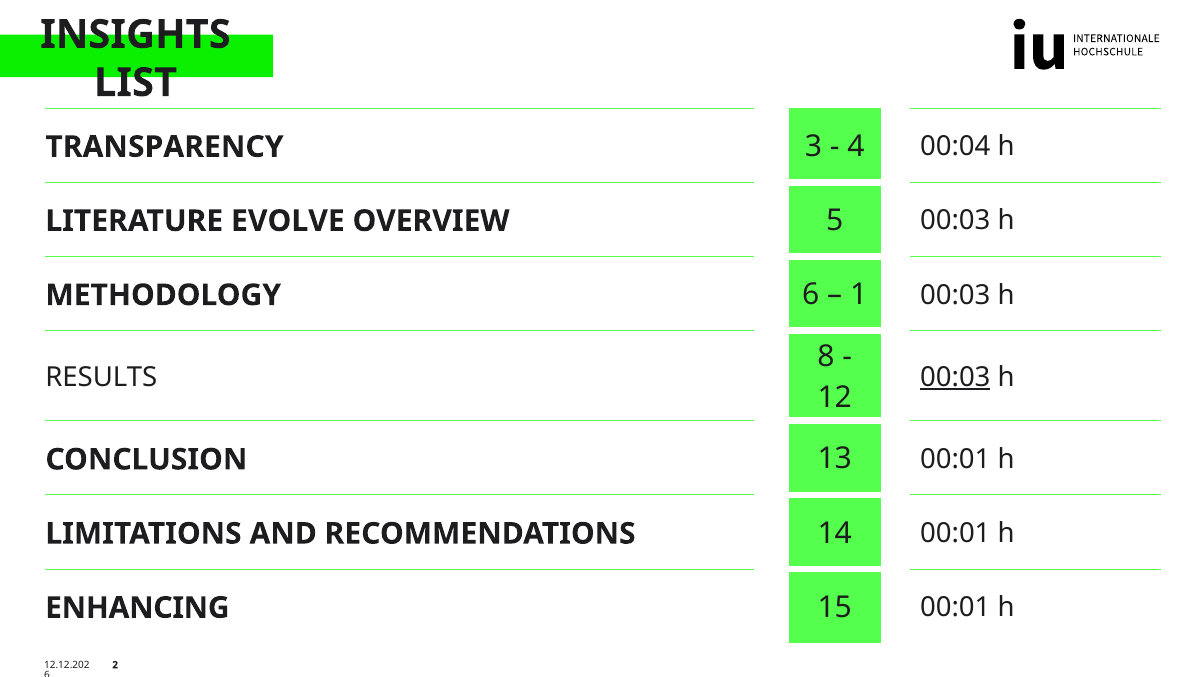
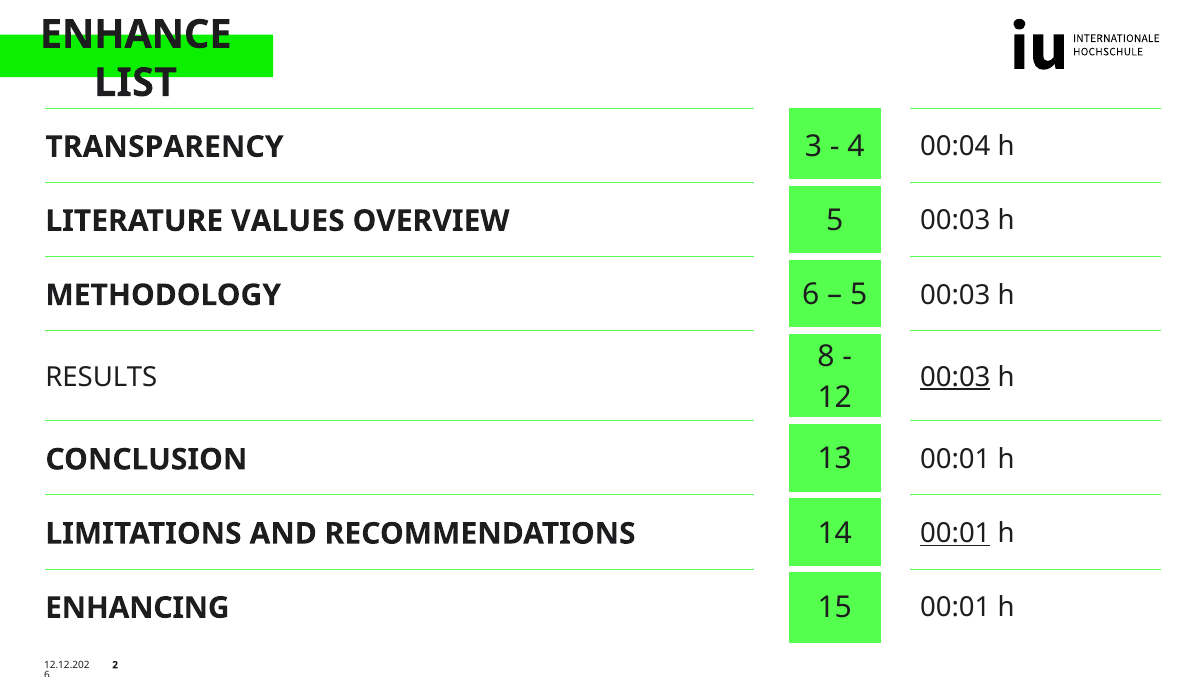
INSIGHTS: INSIGHTS -> ENHANCE (136, 35)
EVOLVE: EVOLVE -> VALUES (288, 221)
1: 1 -> 5 (859, 295)
00:01 underline: none -> present (955, 533)
